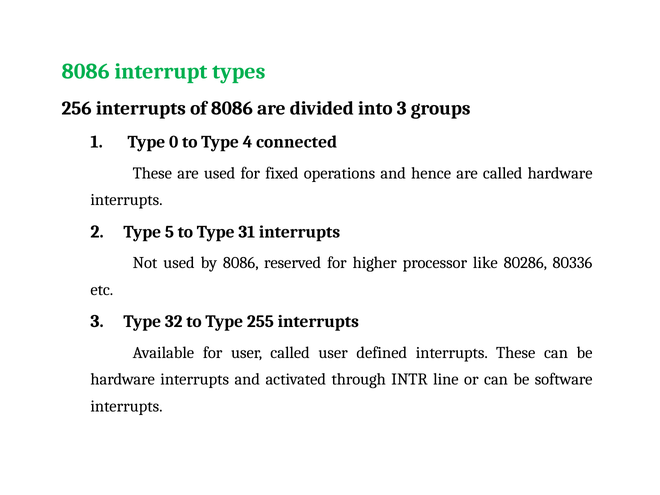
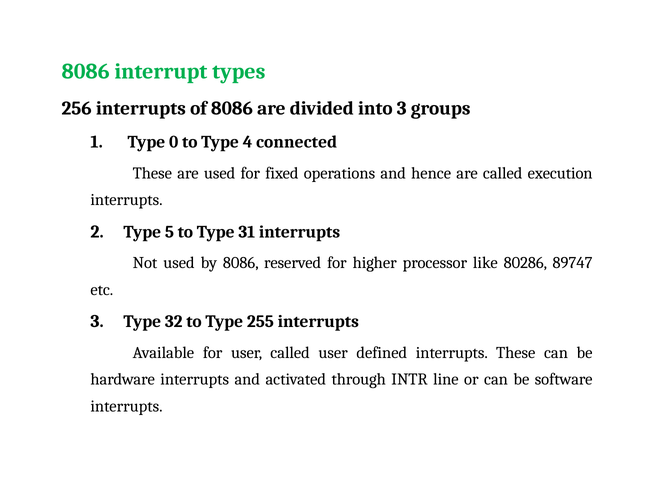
called hardware: hardware -> execution (560, 173)
80336: 80336 -> 89747 (572, 263)
